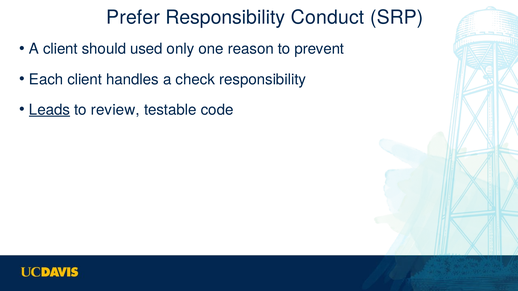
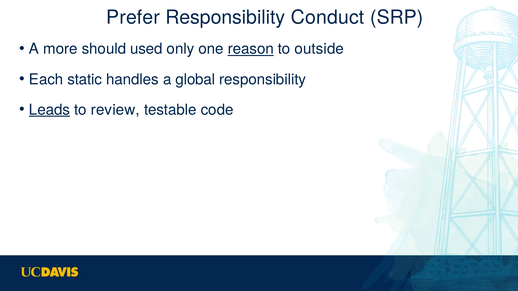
A client: client -> more (60, 49)
reason underline: none -> present (251, 49)
prevent: prevent -> outside (319, 49)
Each client: client -> static (85, 79)
check: check -> global (195, 79)
